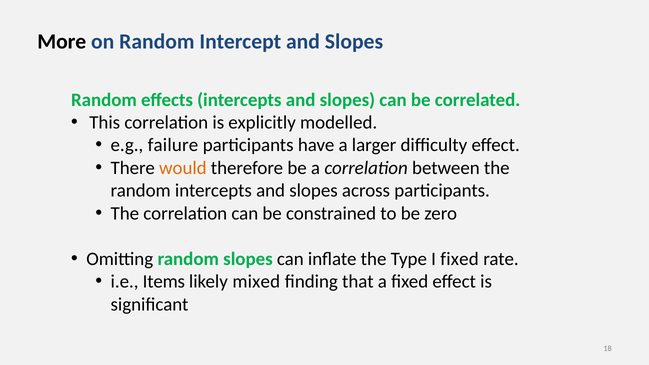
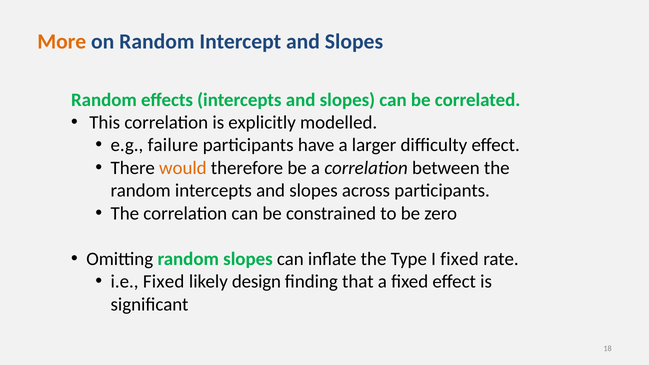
More colour: black -> orange (62, 42)
i.e Items: Items -> Fixed (164, 282)
mixed: mixed -> design (256, 282)
